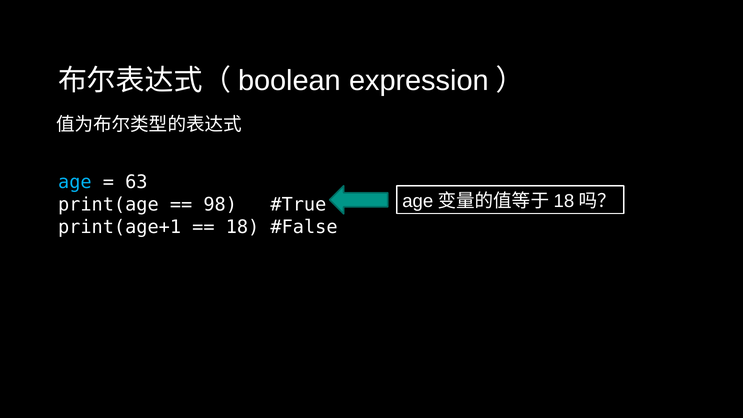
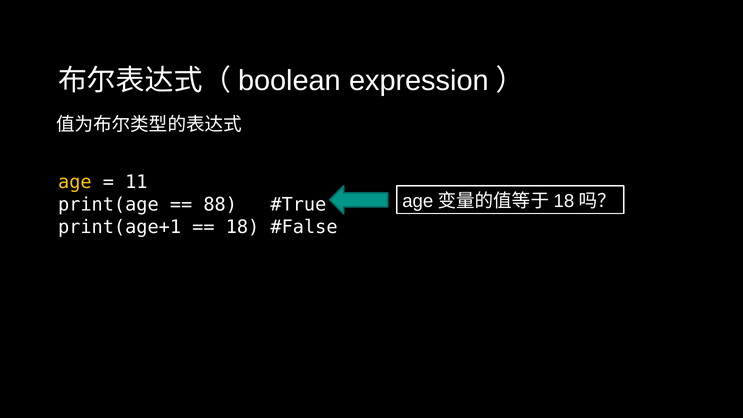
age colour: light blue -> yellow (75, 182)
63: 63 -> 11 (136, 182)
98: 98 -> 88 (220, 205)
